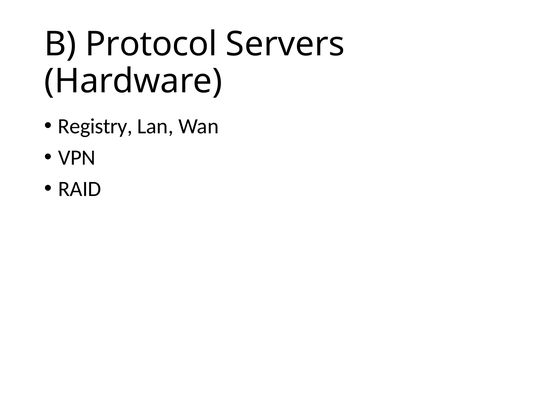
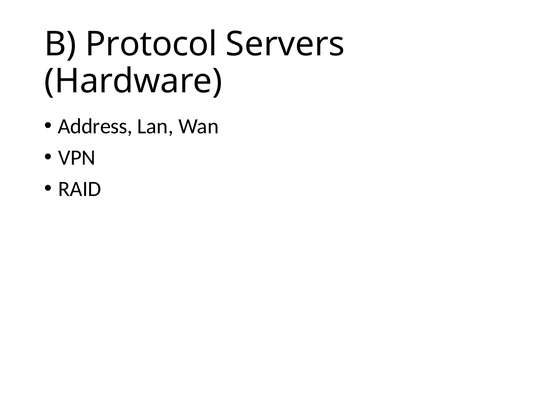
Registry: Registry -> Address (95, 126)
